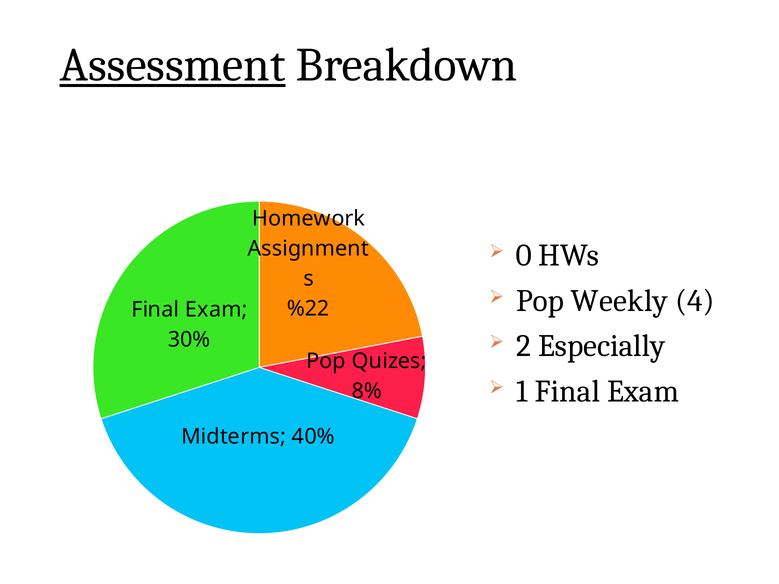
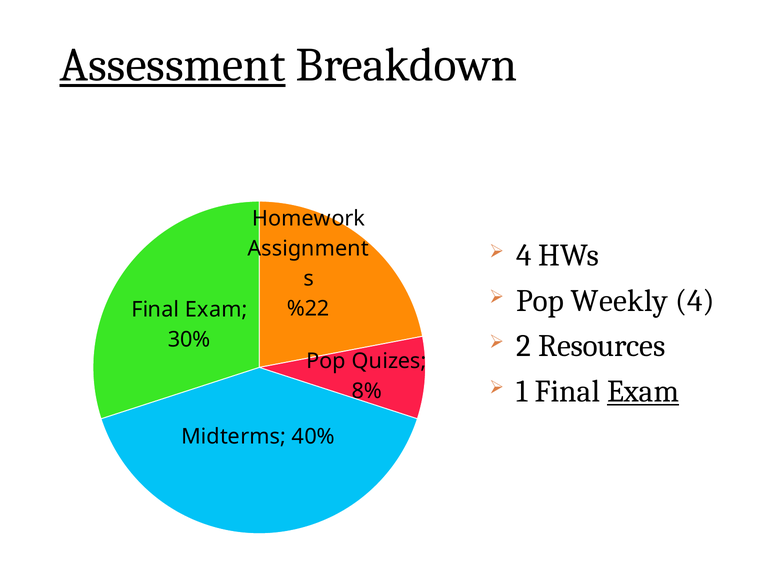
0: 0 -> 4 (524, 256)
Especially: Especially -> Resources (602, 346)
Exam underline: none -> present (643, 391)
